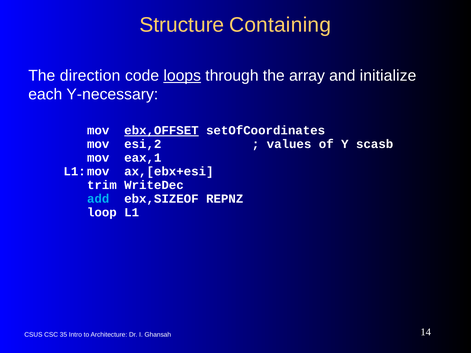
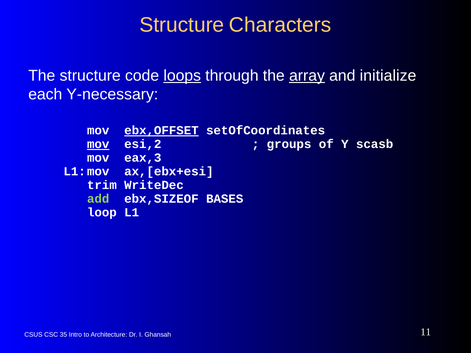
Containing: Containing -> Characters (280, 25)
The direction: direction -> structure (90, 76)
array underline: none -> present (307, 76)
mov underline: none -> present (98, 144)
values: values -> groups (289, 144)
eax,1: eax,1 -> eax,3 (143, 158)
add colour: light blue -> light green (98, 199)
REPNZ: REPNZ -> BASES (225, 199)
14: 14 -> 11 (426, 332)
